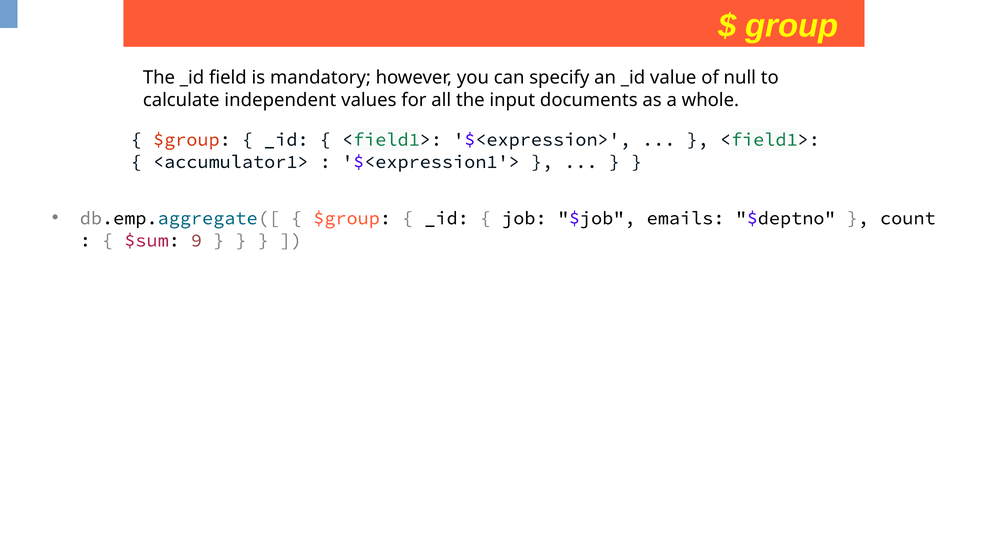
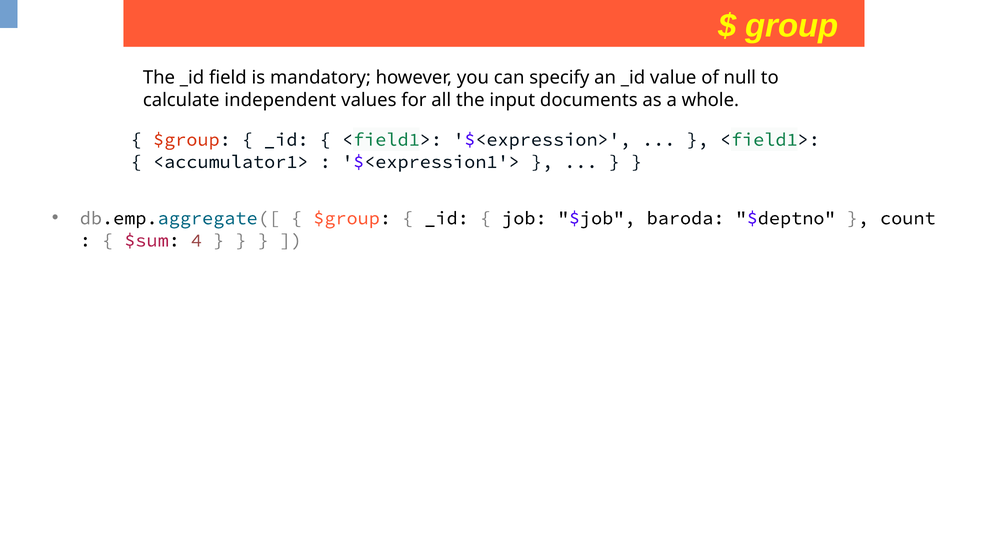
emails: emails -> baroda (686, 218)
9: 9 -> 4 (196, 240)
